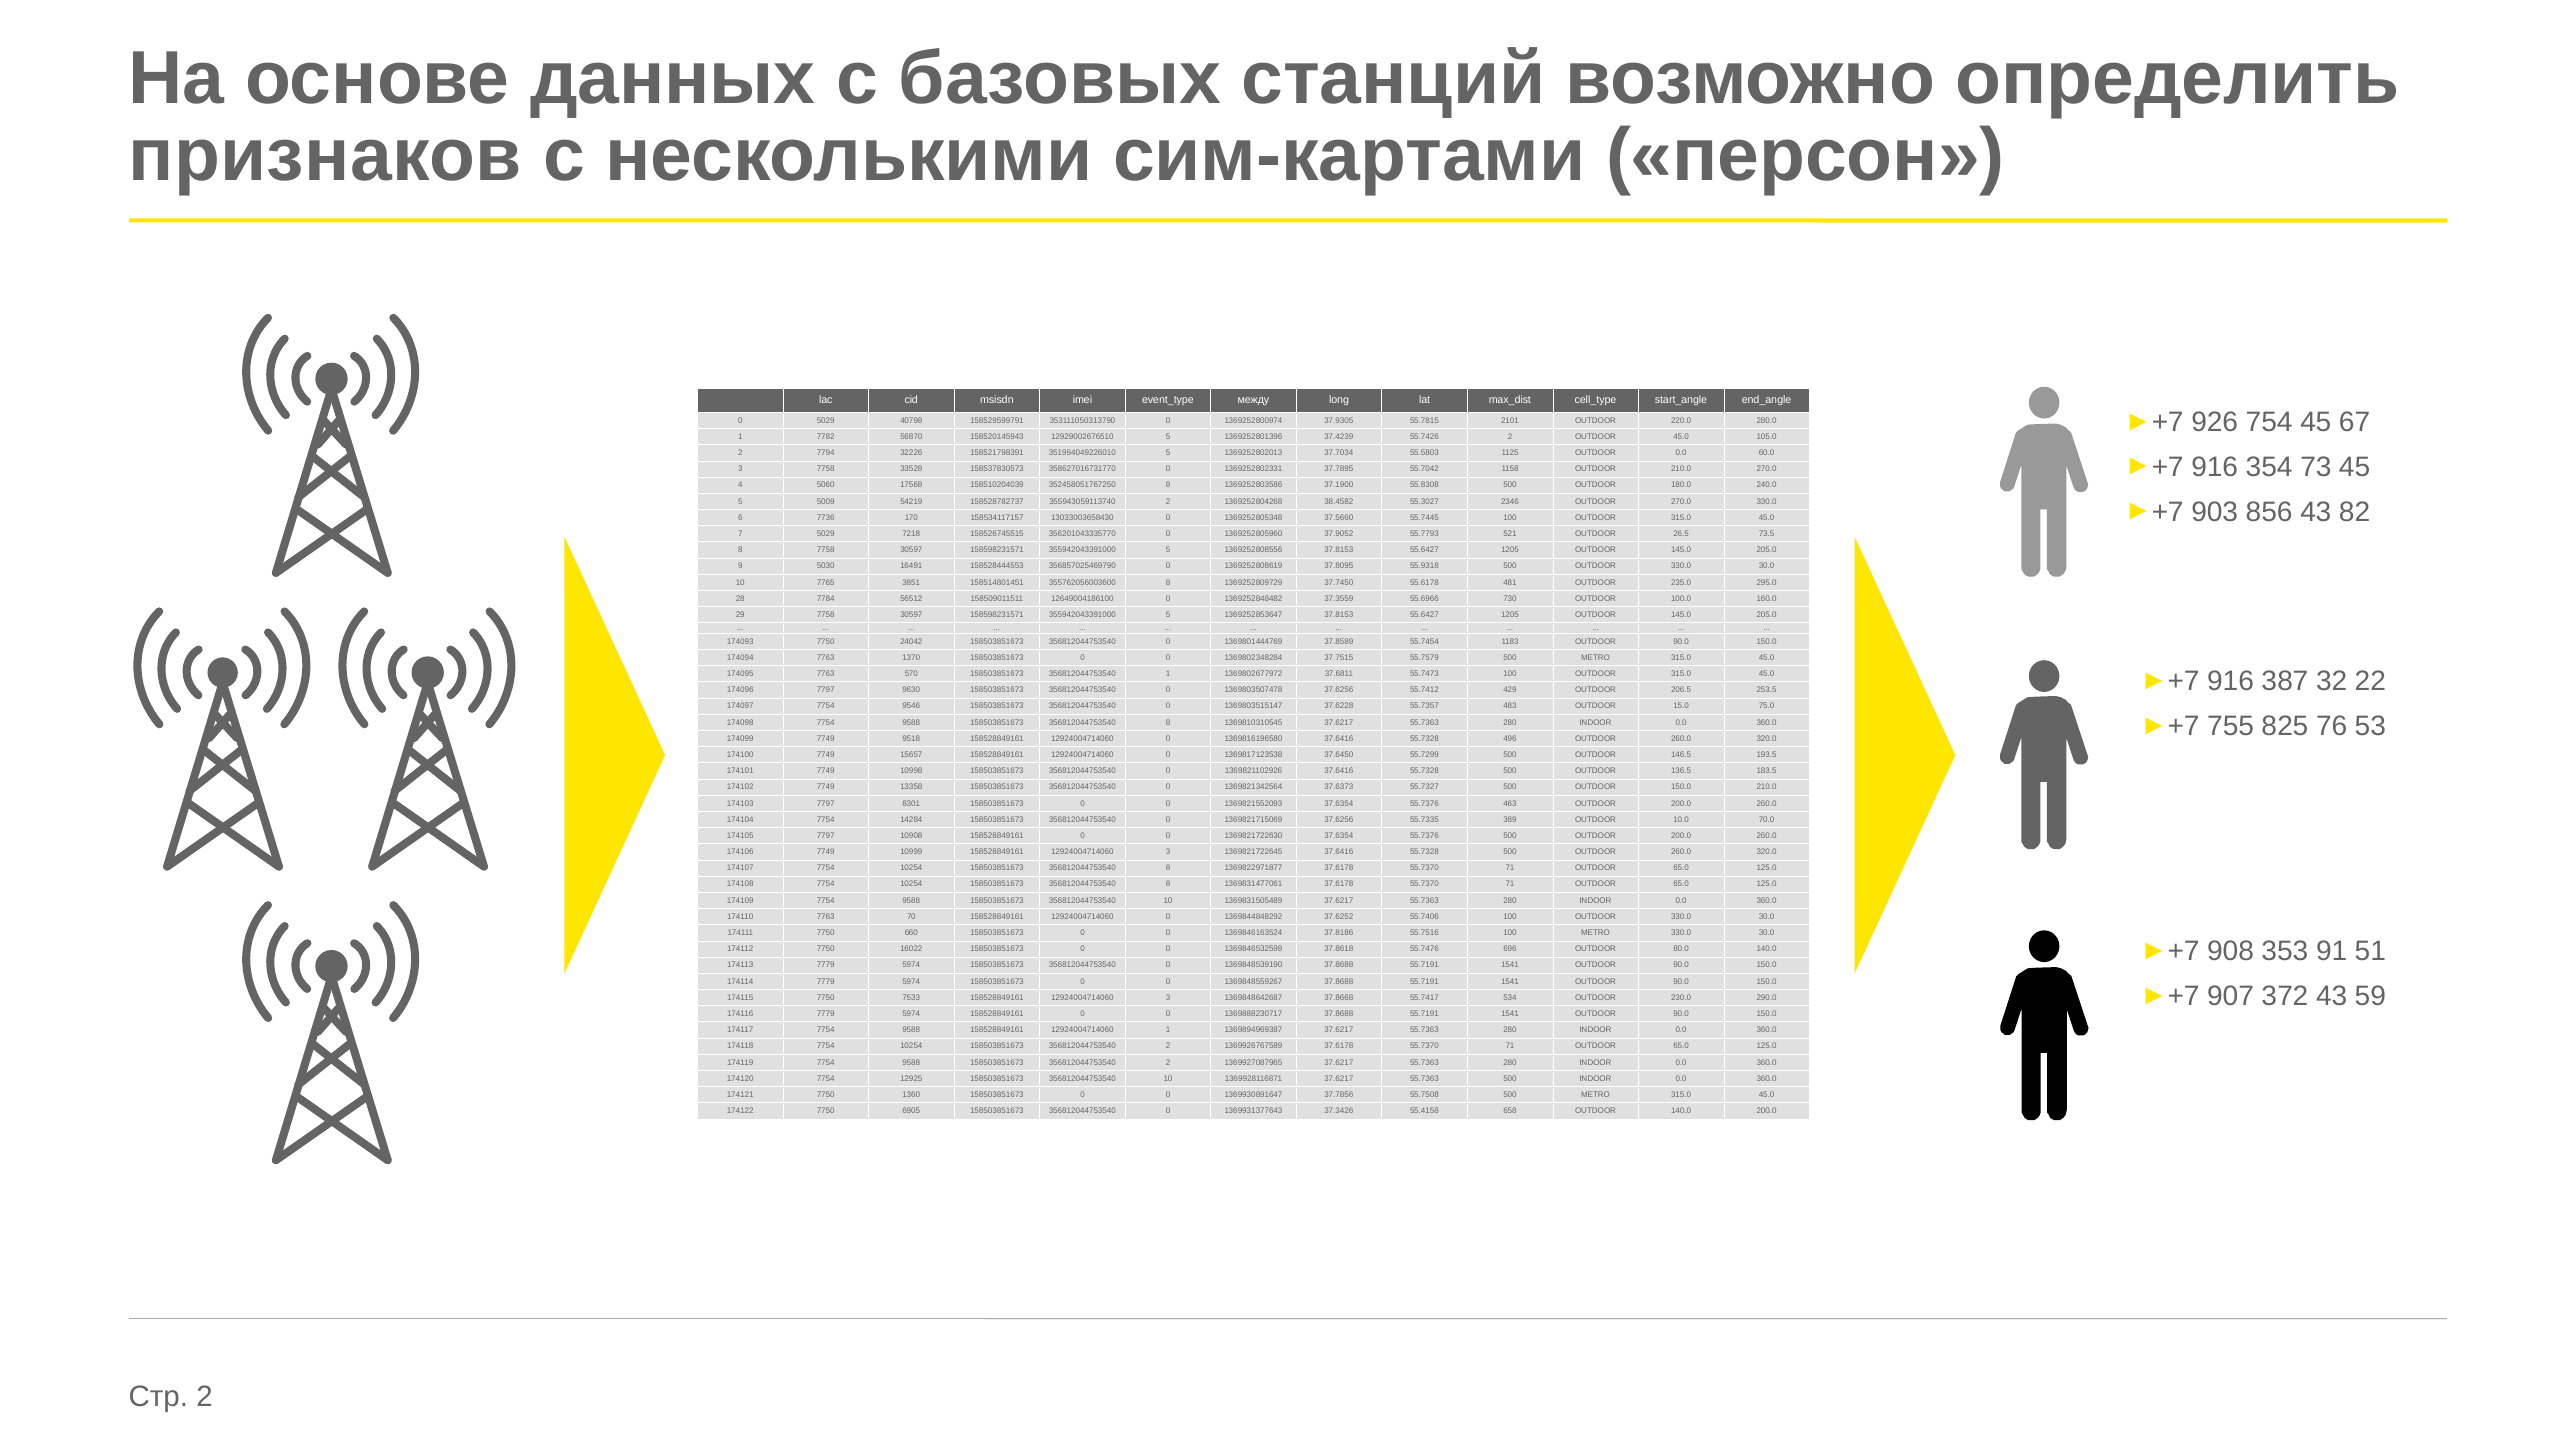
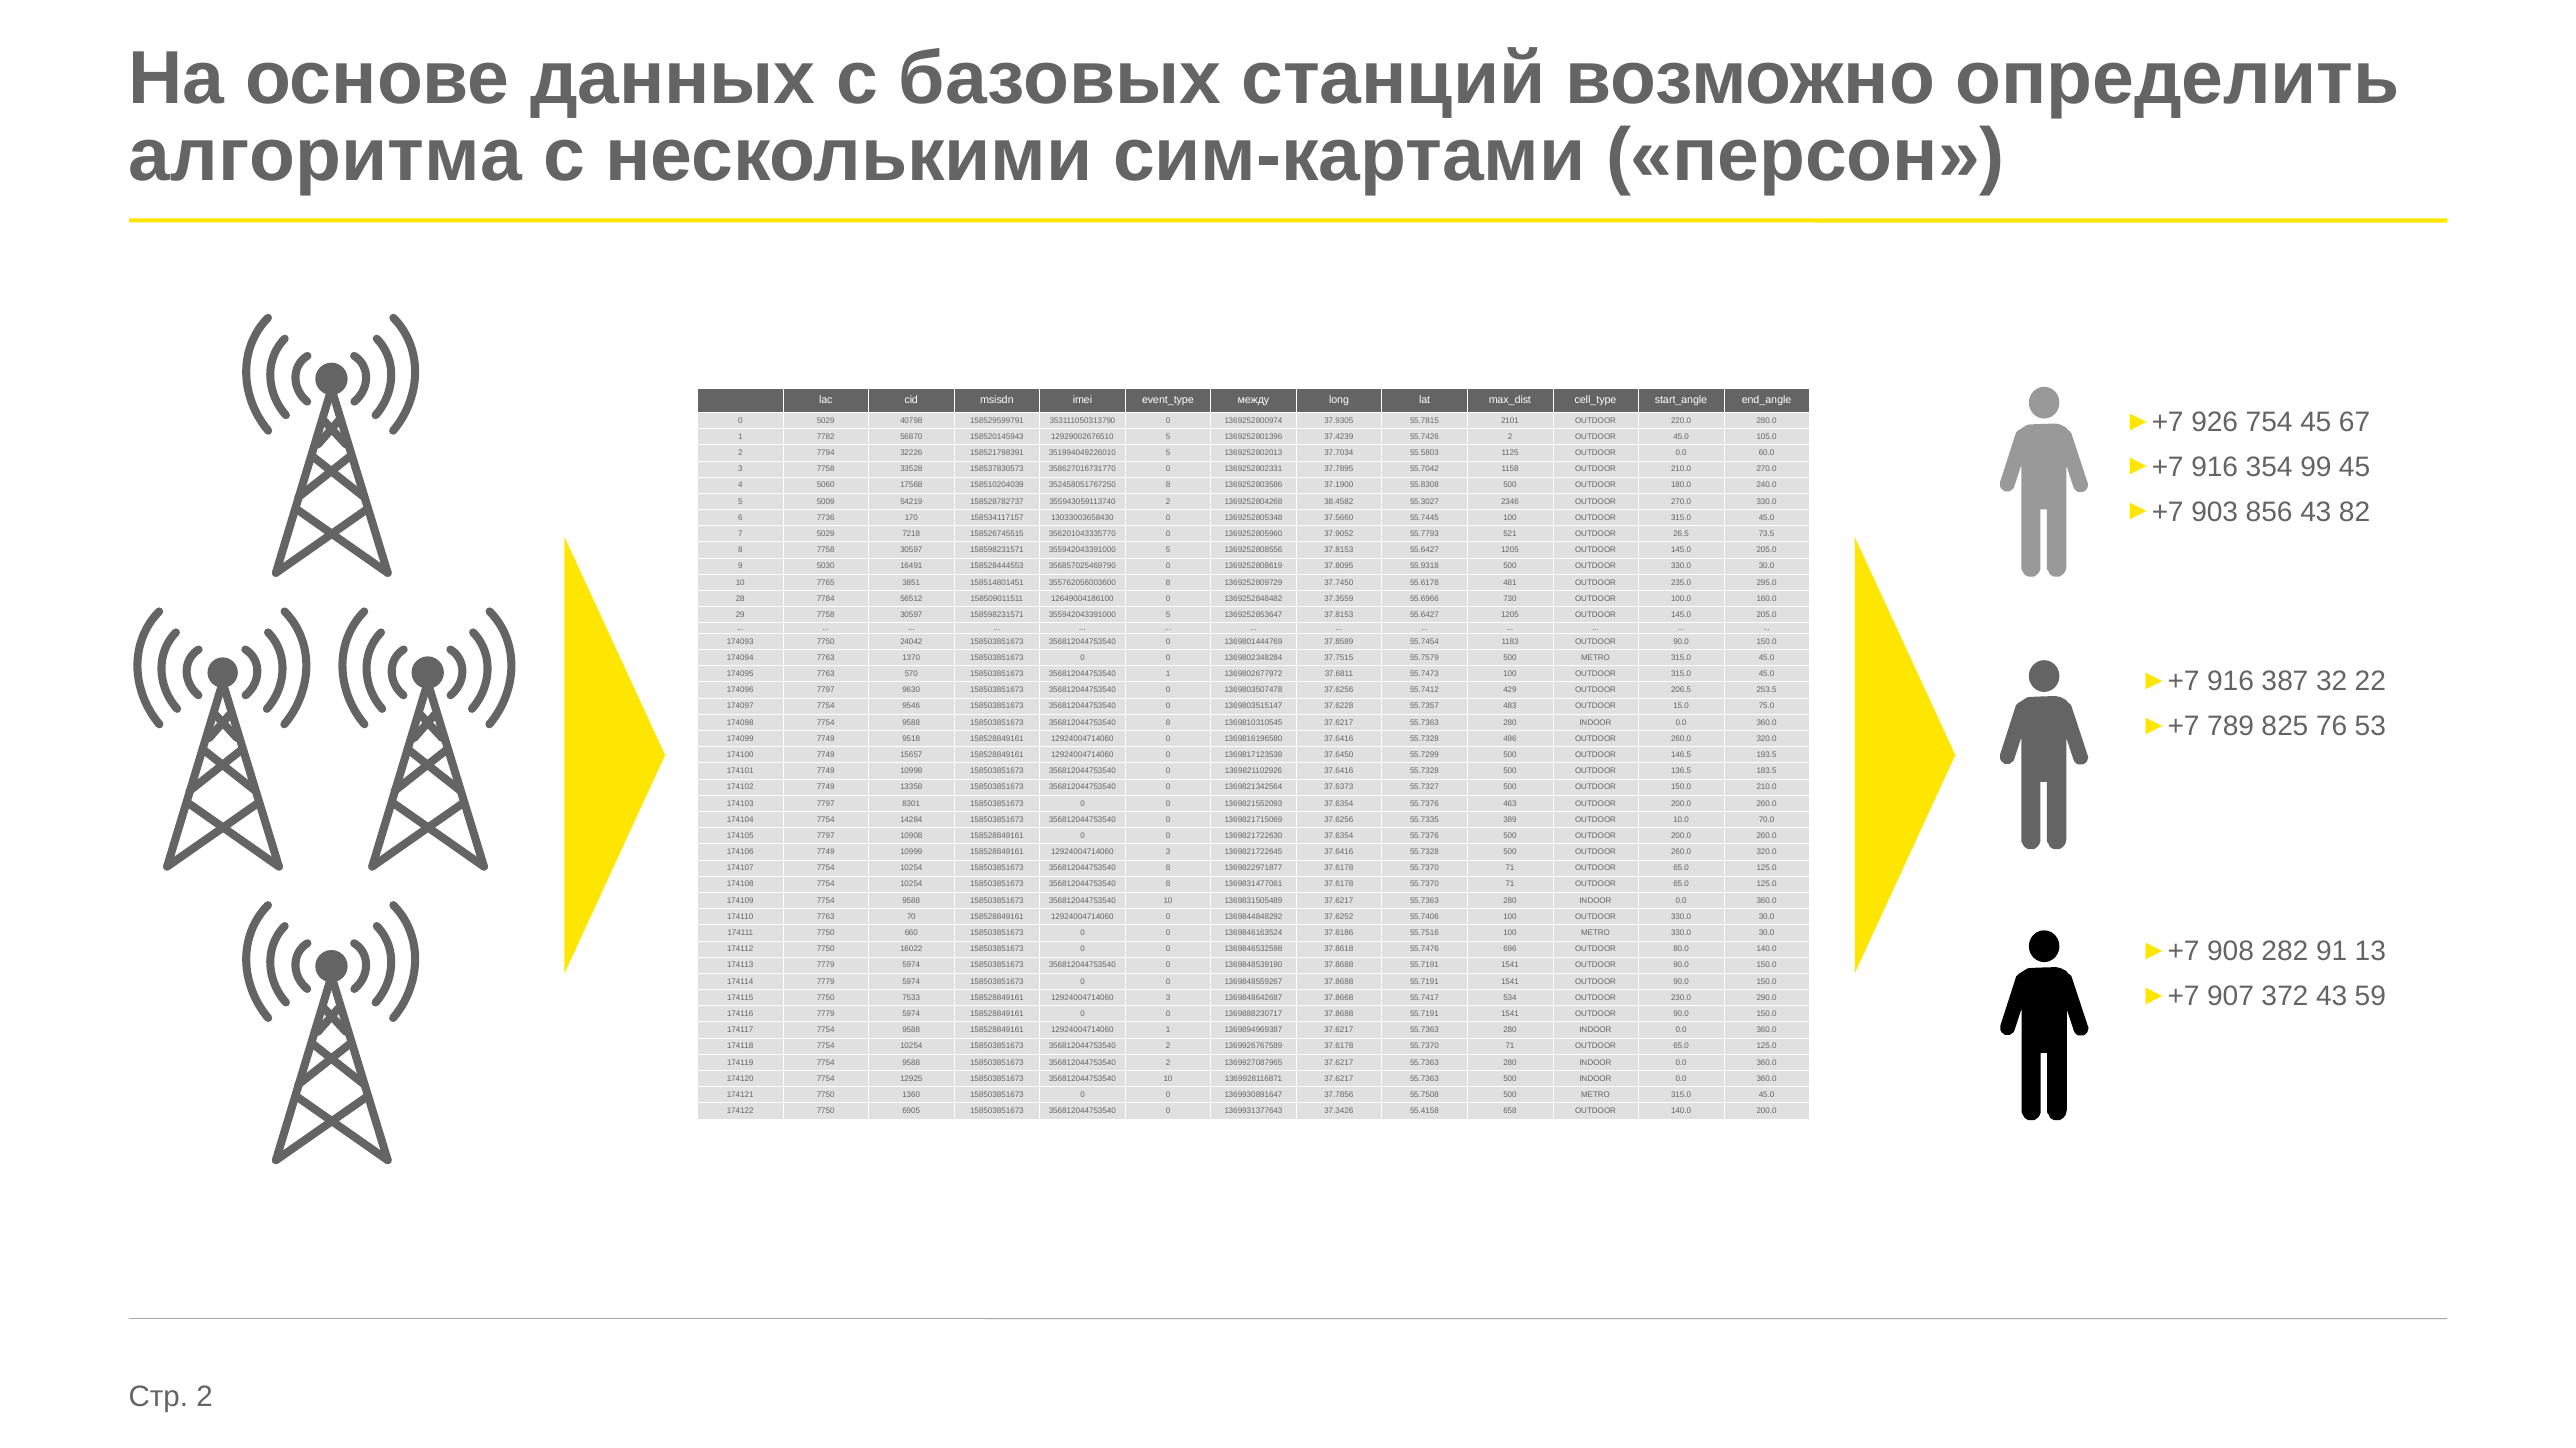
признаков: признаков -> алгоритма (325, 156)
73: 73 -> 99 (2316, 467)
755: 755 -> 789 (2231, 726)
353: 353 -> 282 (2285, 952)
51: 51 -> 13 (2370, 952)
